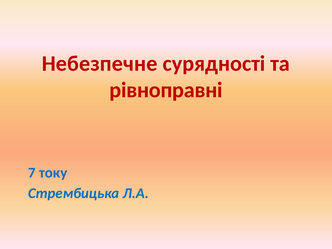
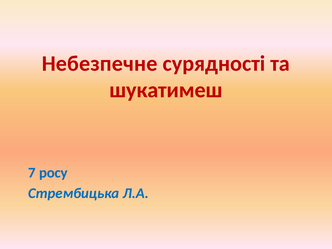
рівноправні: рівноправні -> шукатимеш (166, 90)
току: току -> росу (53, 173)
